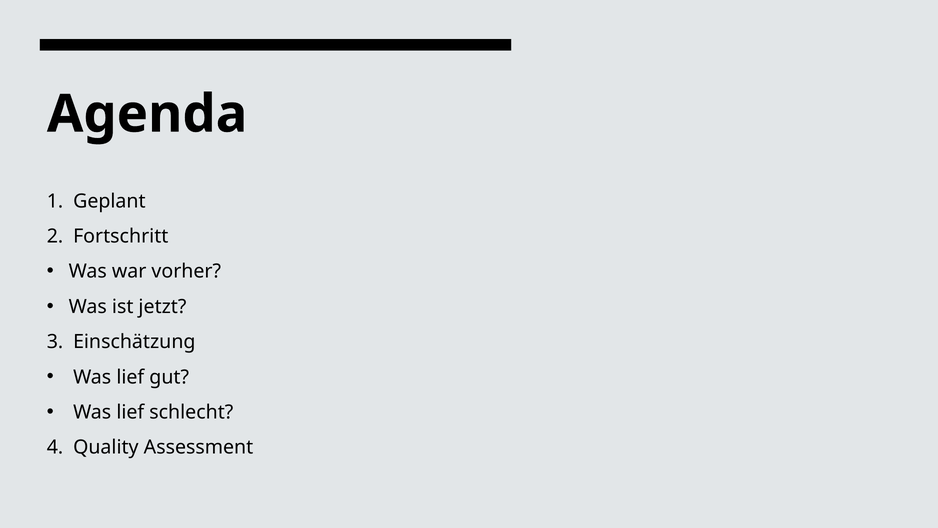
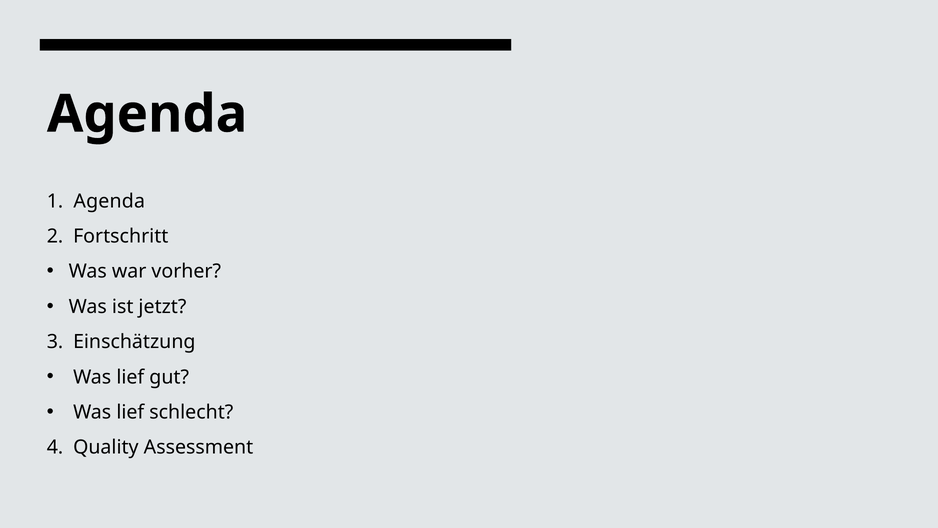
Geplant: Geplant -> Agenda (109, 201)
